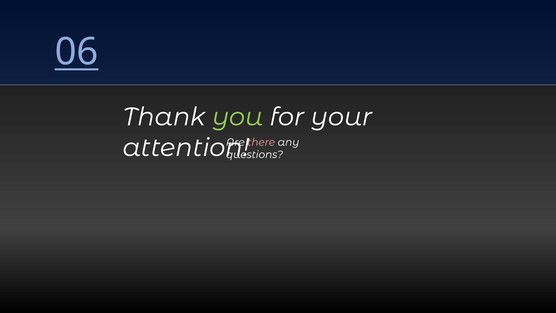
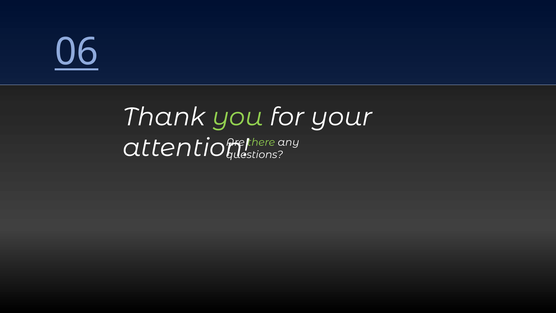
there colour: pink -> light green (261, 142)
